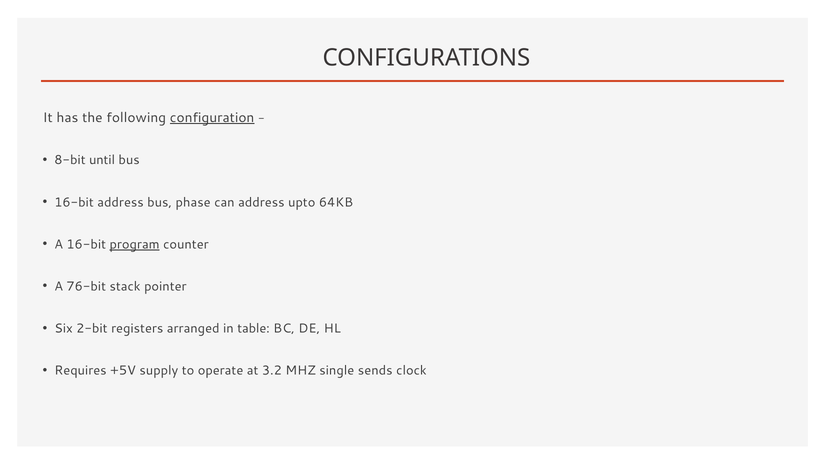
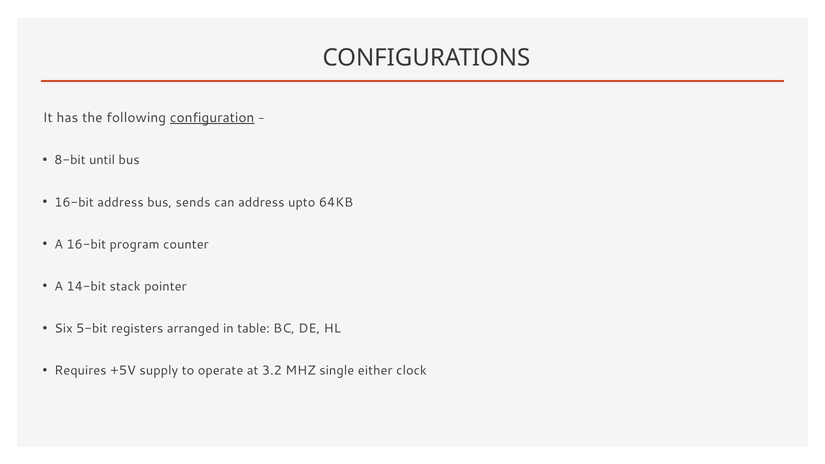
phase: phase -> sends (193, 202)
program underline: present -> none (135, 244)
76-bit: 76-bit -> 14-bit (86, 287)
2-bit: 2-bit -> 5-bit (92, 329)
sends: sends -> either (375, 371)
